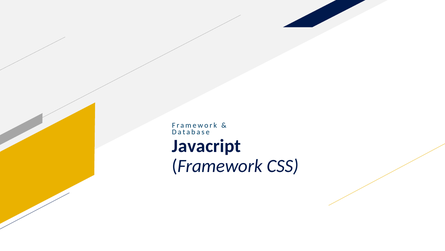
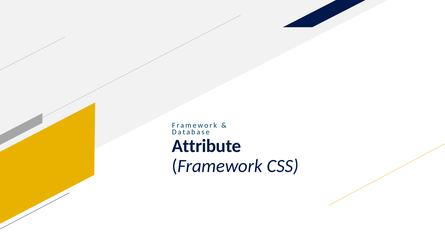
Javacript: Javacript -> Attribute (207, 146)
